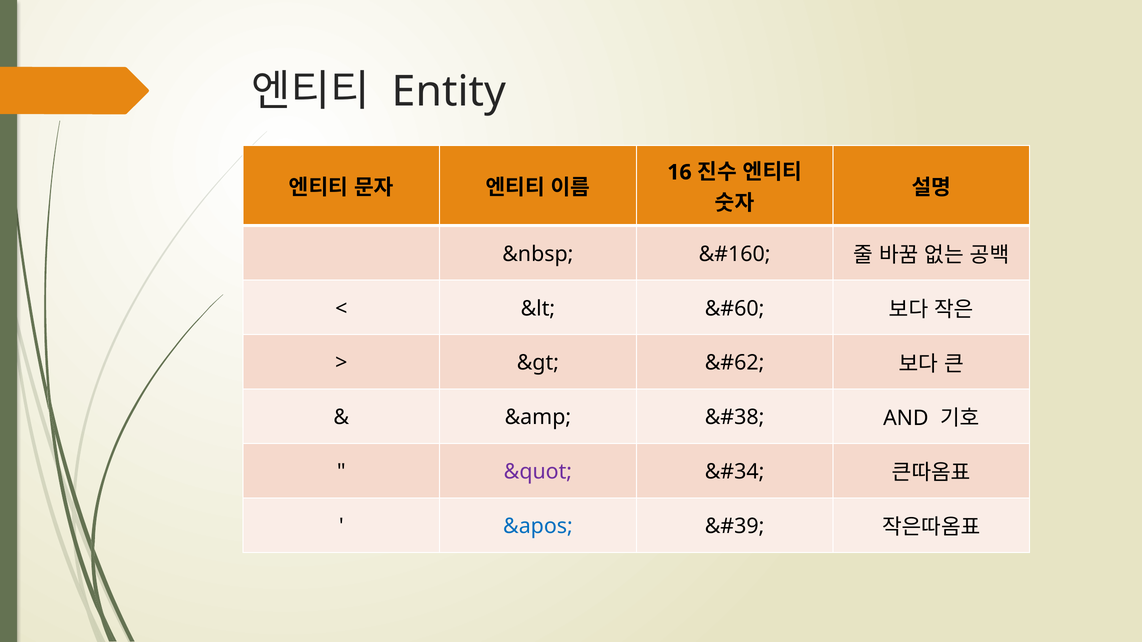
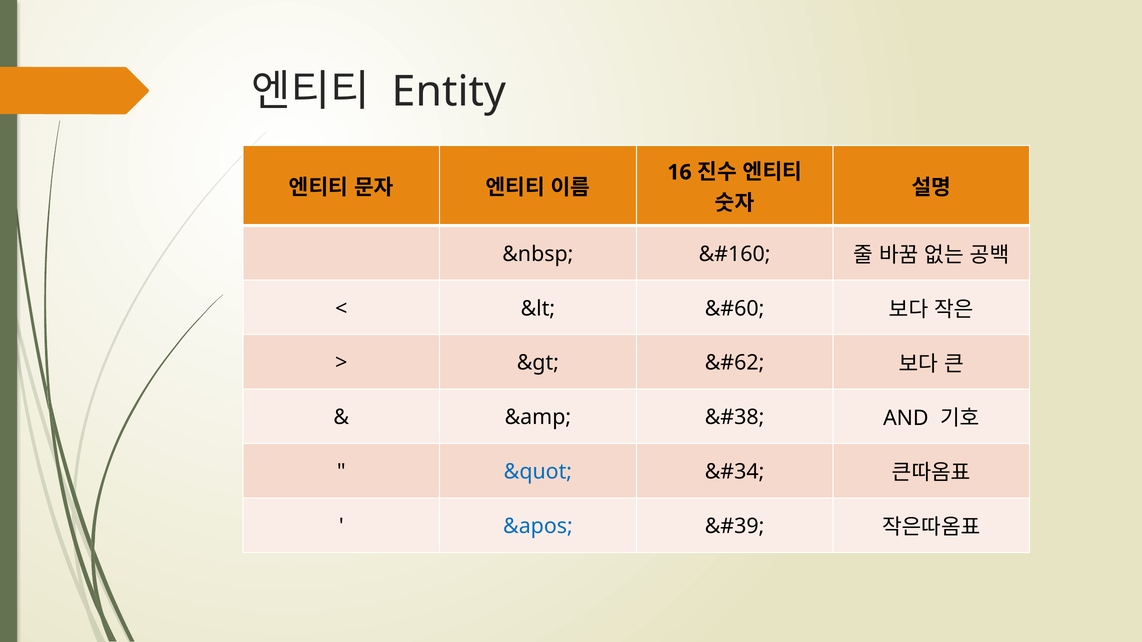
&quot colour: purple -> blue (538, 472)
